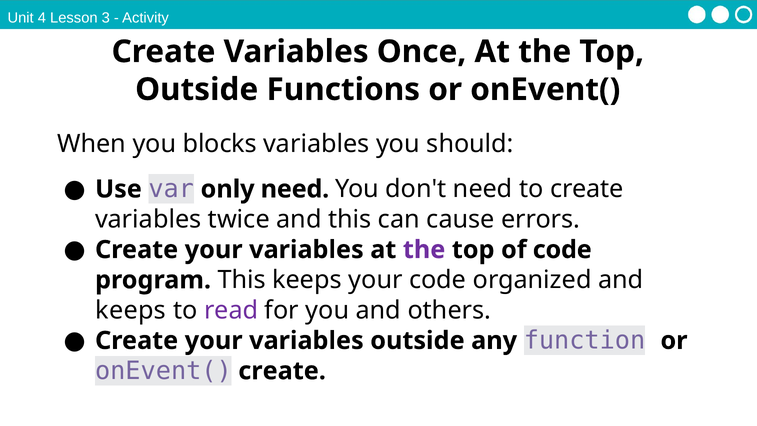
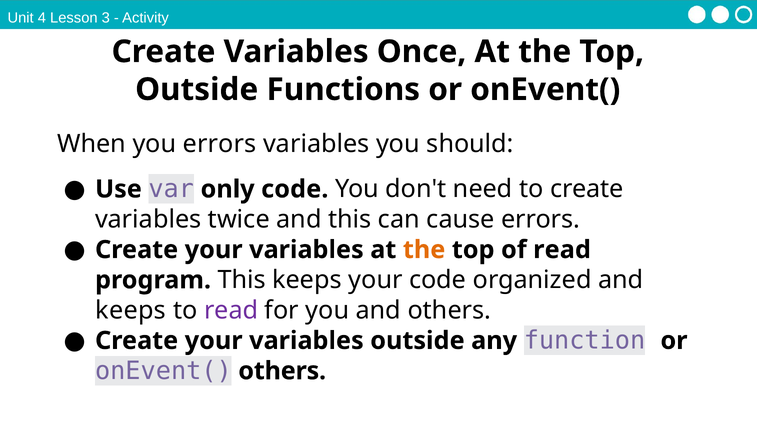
you blocks: blocks -> errors (220, 144)
only need: need -> code (295, 189)
the colour: purple -> orange (424, 250)
of code: code -> read (562, 250)
onEvent( create: create -> others (282, 371)
